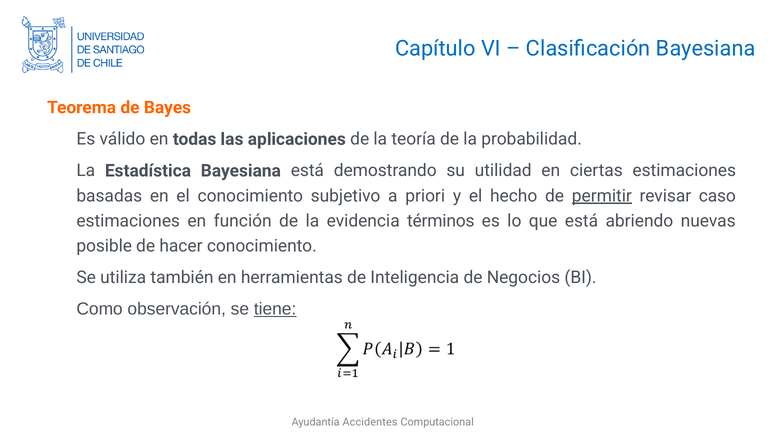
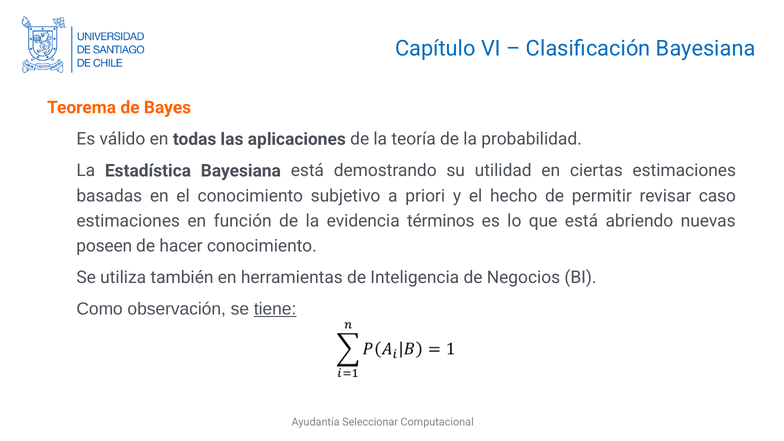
permitir underline: present -> none (602, 196)
posible: posible -> poseen (104, 246)
Accidentes: Accidentes -> Seleccionar (370, 422)
